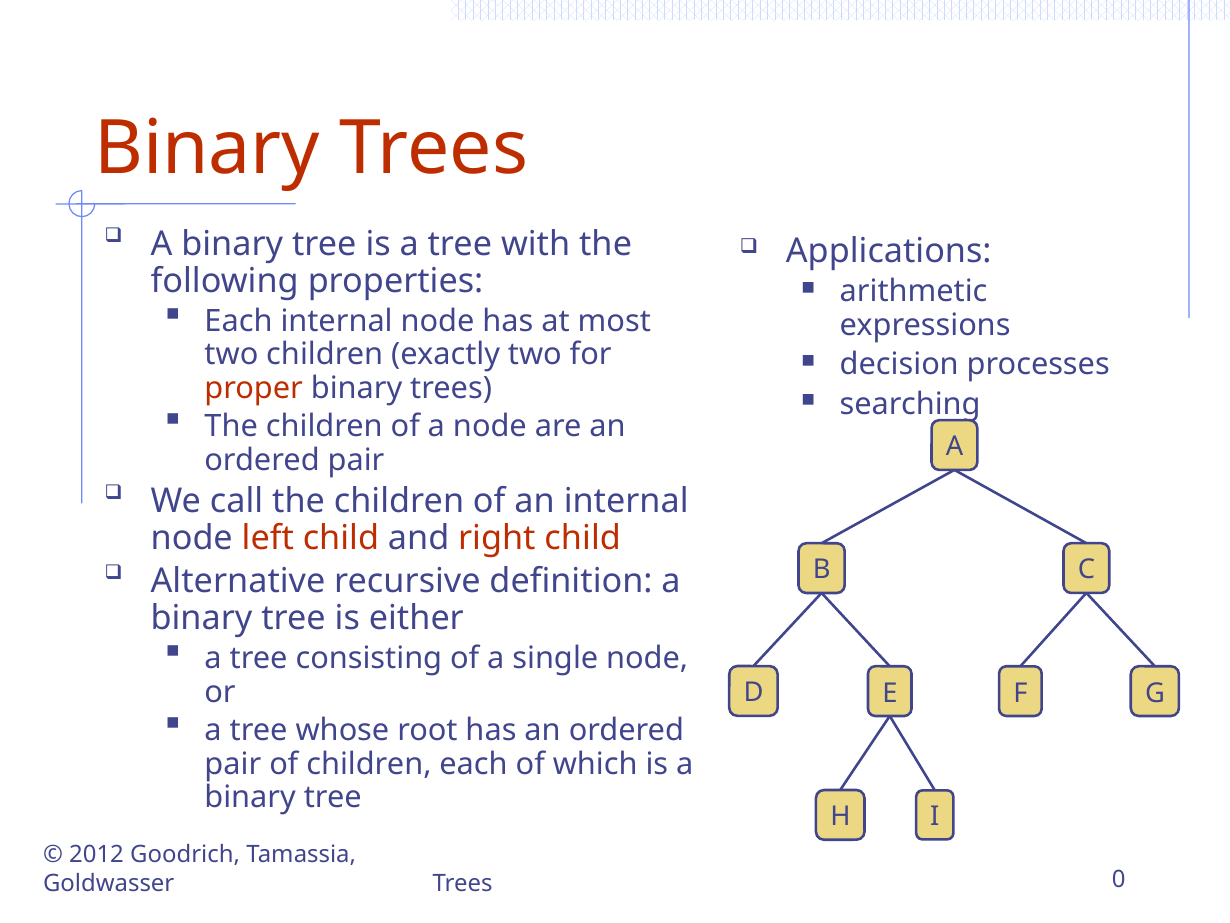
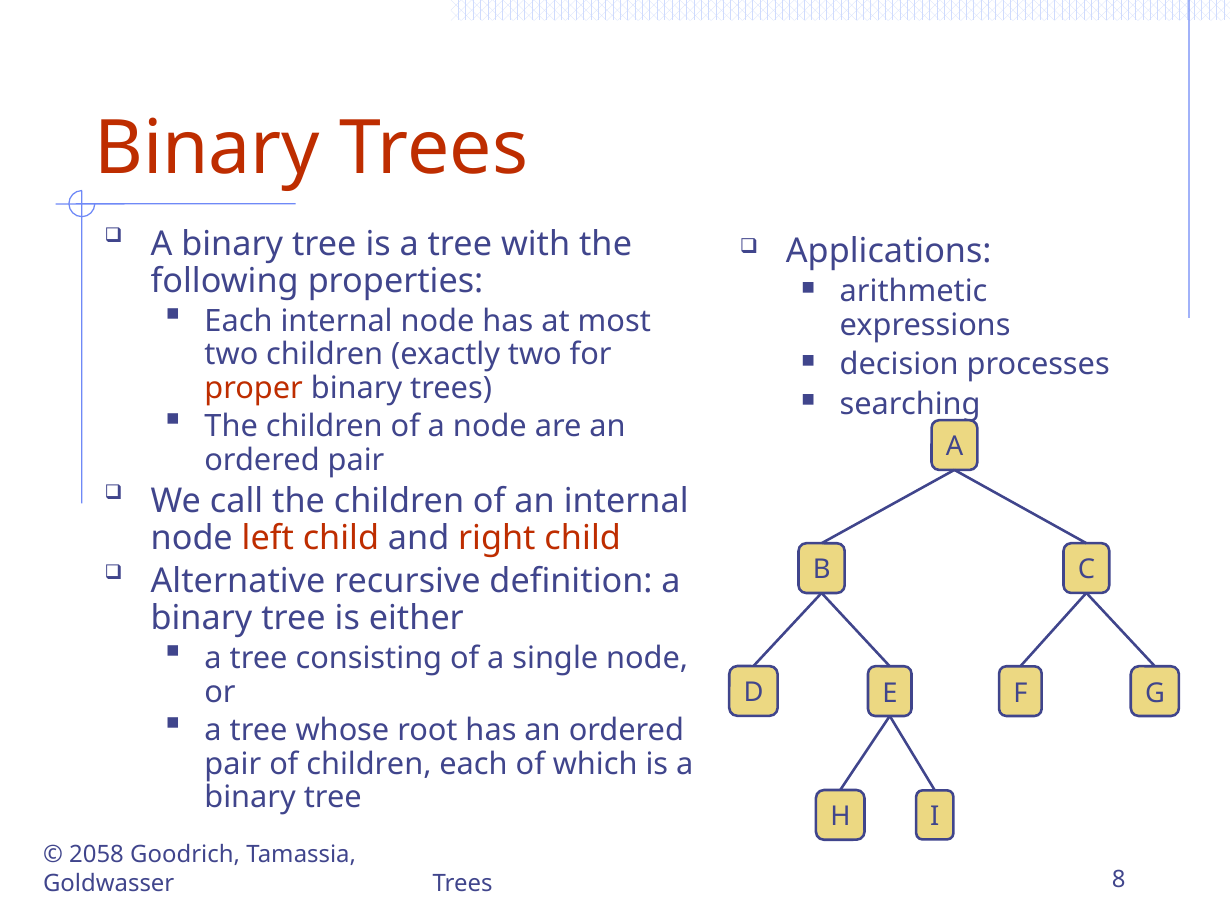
2012: 2012 -> 2058 (97, 854)
0: 0 -> 8 (1119, 879)
